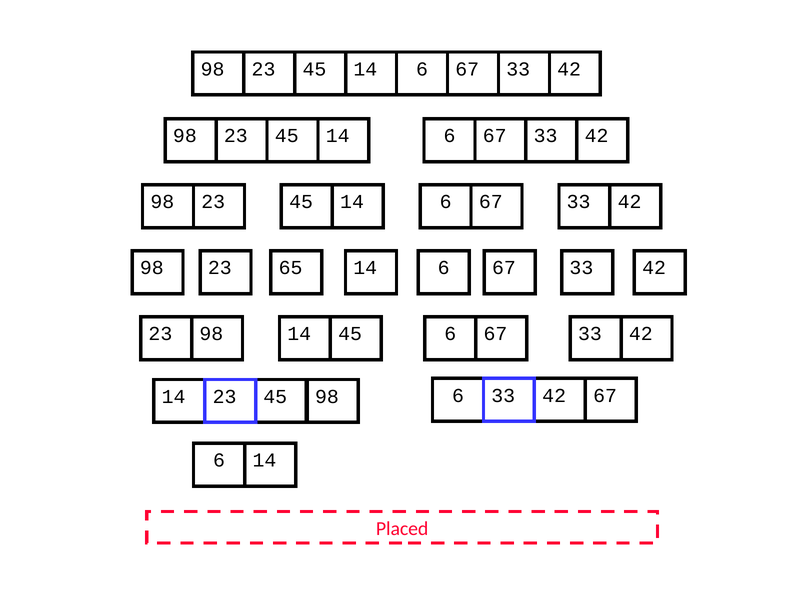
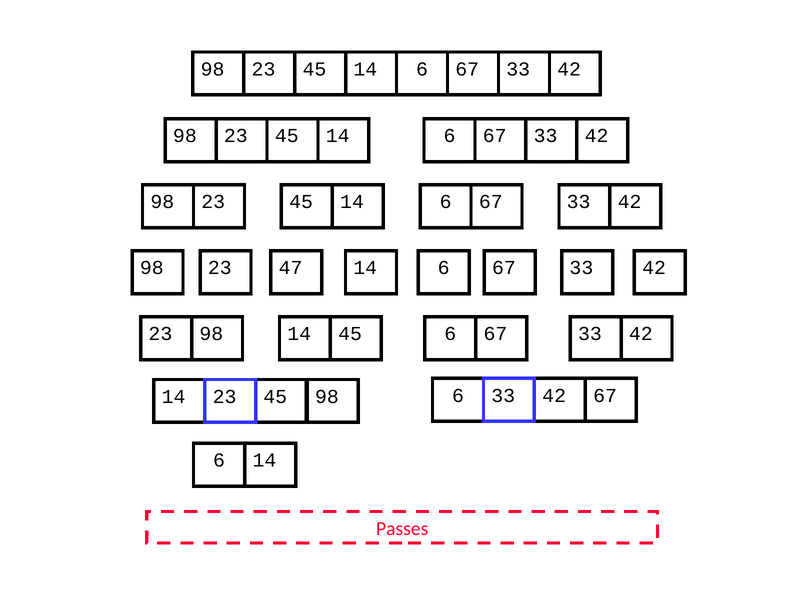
65: 65 -> 47 (291, 268)
Placed: Placed -> Passes (402, 529)
